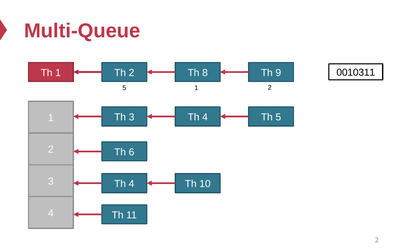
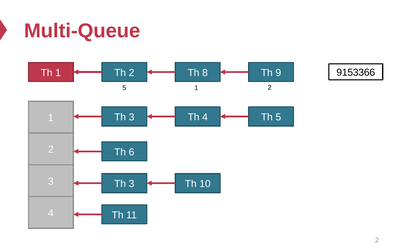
0010311: 0010311 -> 9153366 (356, 73)
4: 4 -> 3 (132, 184)
